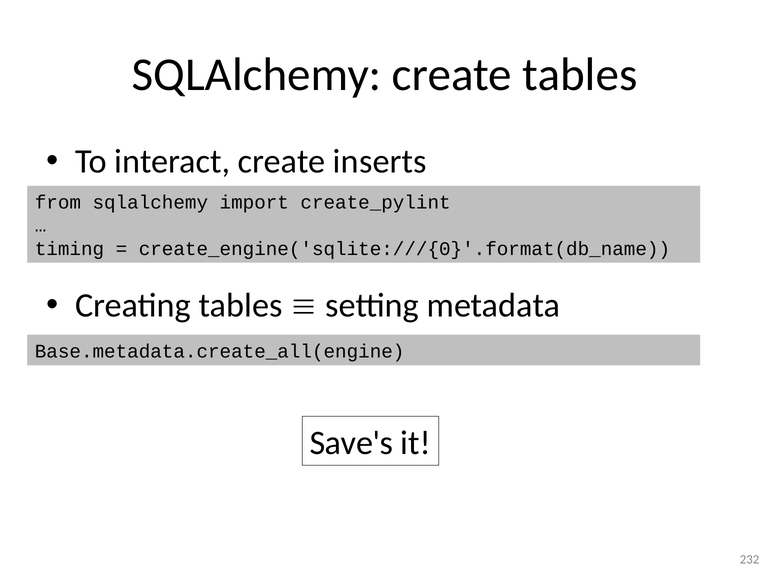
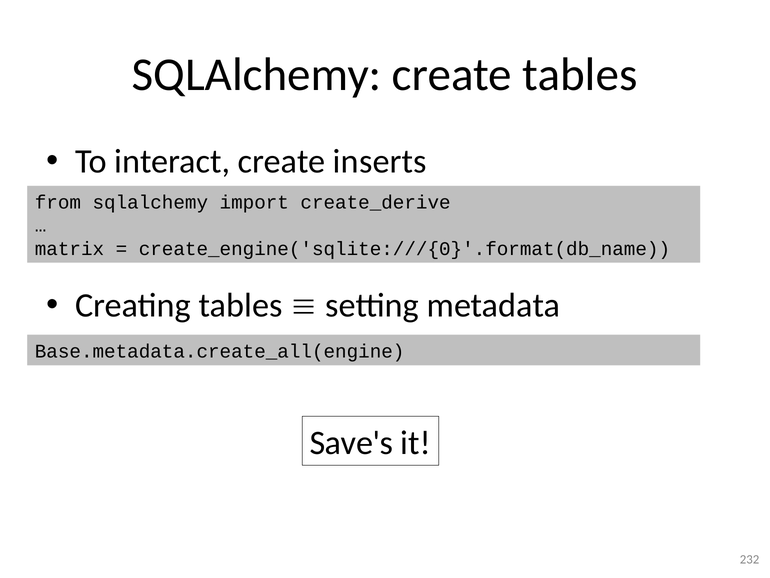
create_pylint: create_pylint -> create_derive (376, 202)
timing: timing -> matrix (69, 249)
